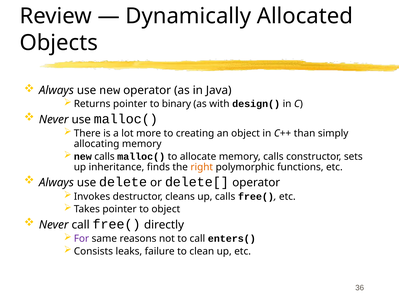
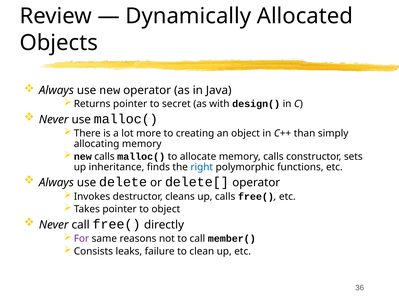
binary: binary -> secret (176, 104)
right colour: orange -> blue (202, 167)
enters(: enters( -> member( (232, 239)
